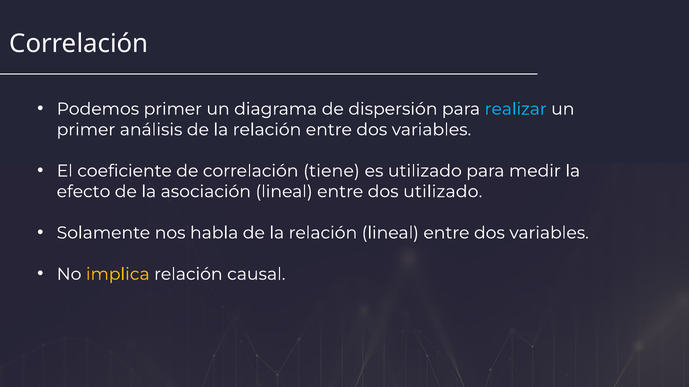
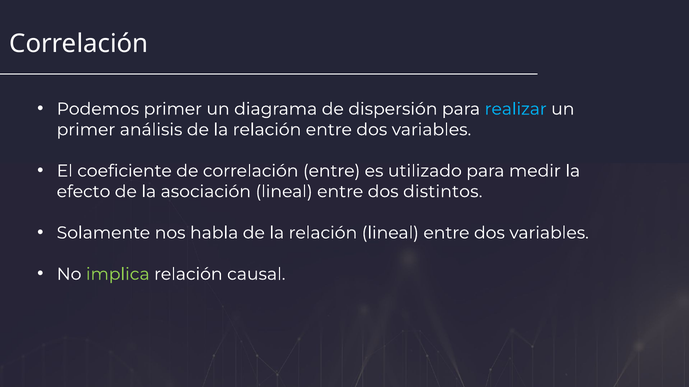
correlación tiene: tiene -> entre (332, 171)
dos utilizado: utilizado -> distintos (443, 192)
implica colour: yellow -> light green (118, 274)
